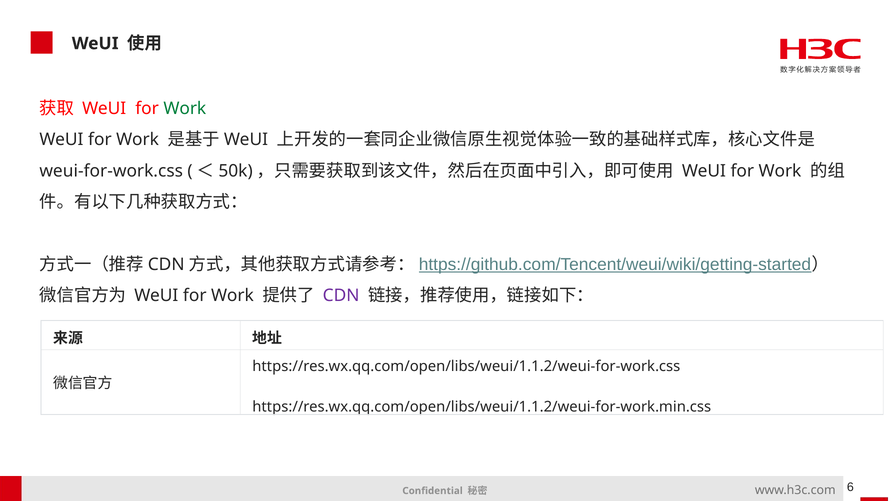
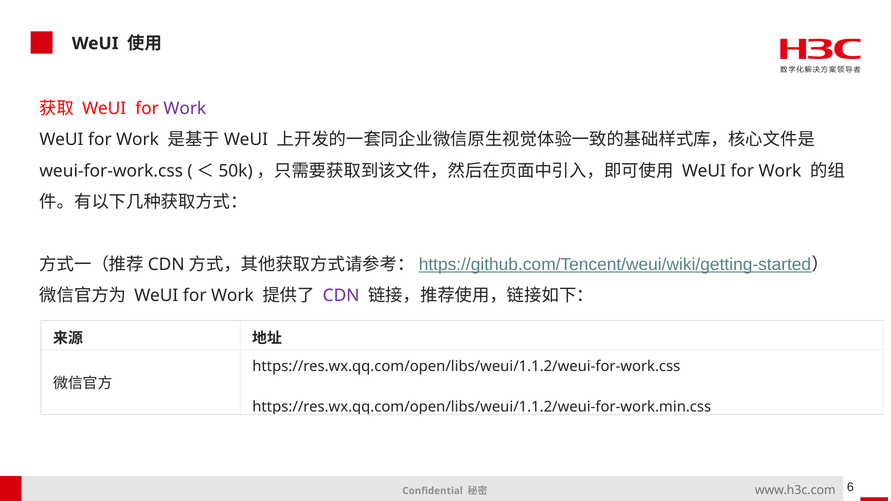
Work colour: green -> purple (185, 109)
